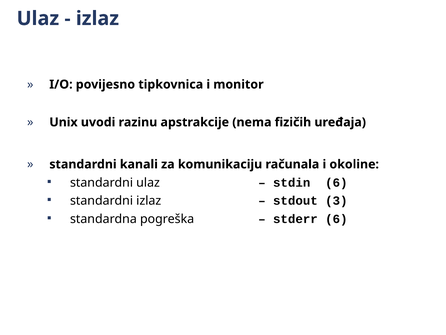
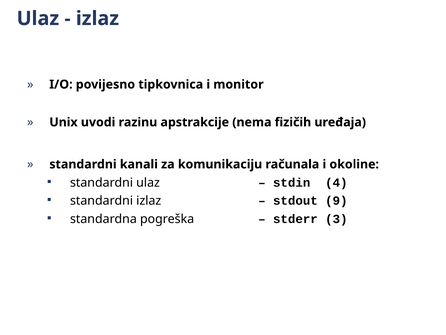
stdin 6: 6 -> 4 (336, 182)
3: 3 -> 9 (336, 201)
stderr 6: 6 -> 3 (336, 219)
